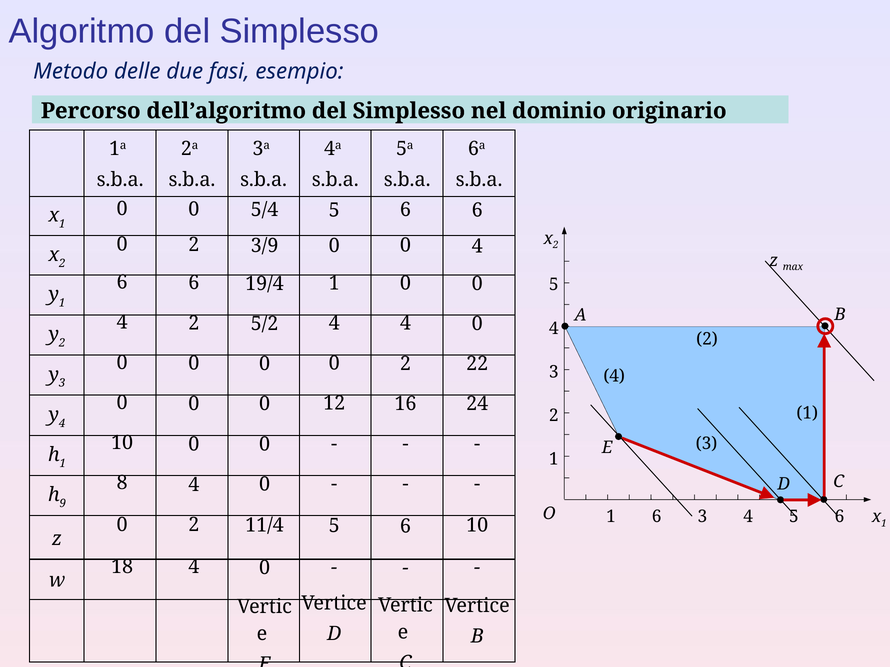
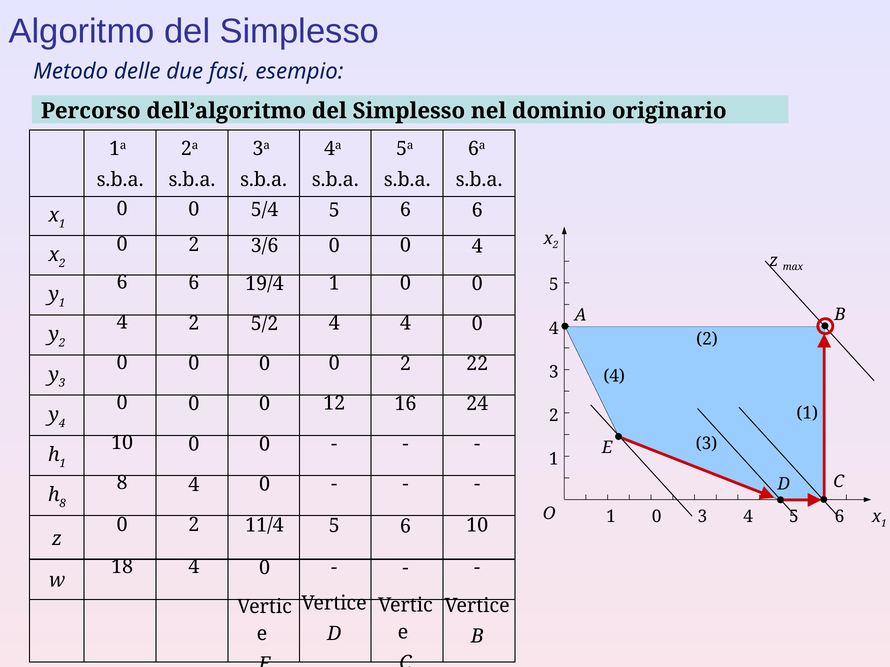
3/9: 3/9 -> 3/6 (265, 246)
9: 9 -> 8 (63, 504)
1 6: 6 -> 0 (657, 517)
